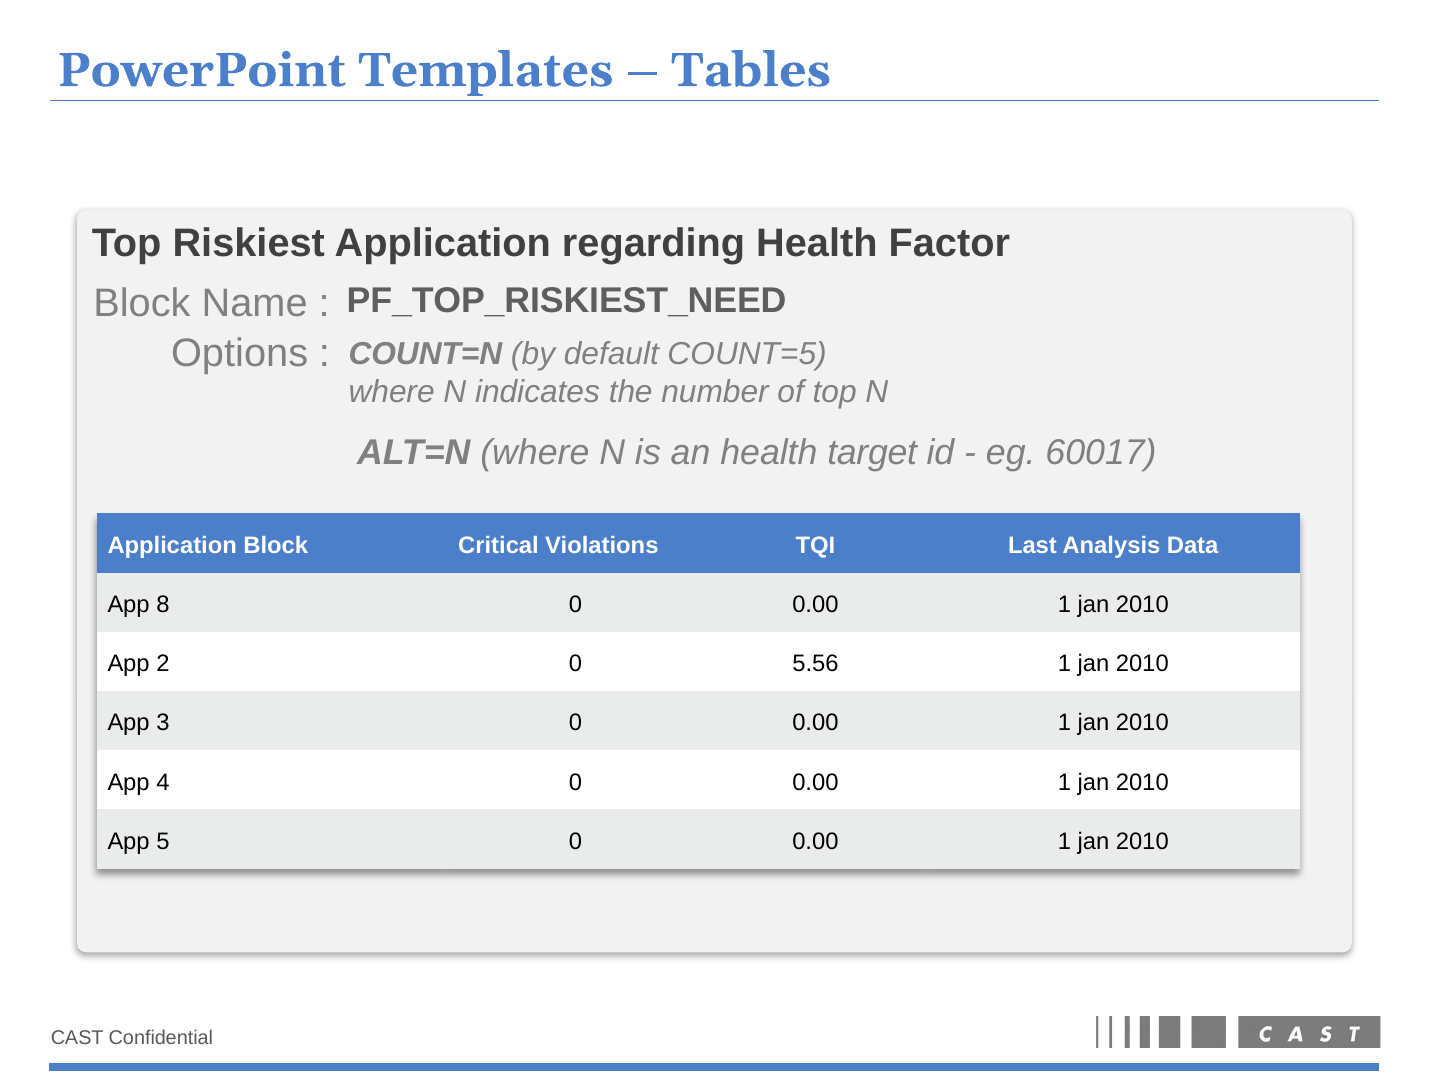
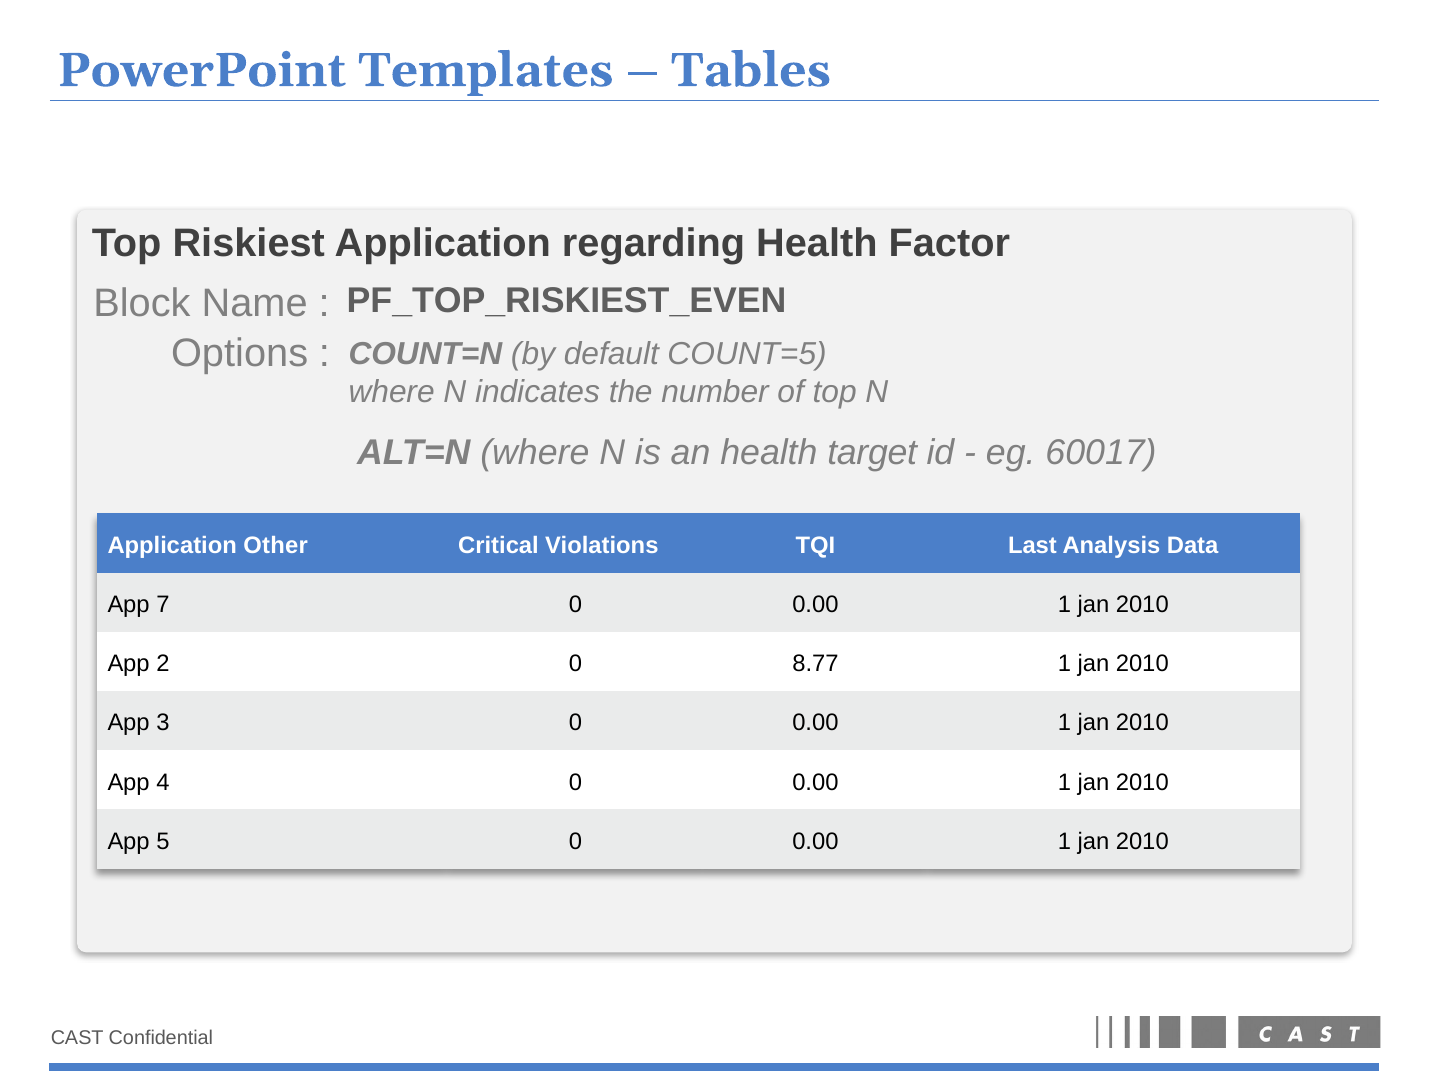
PF_TOP_RISKIEST_NEED: PF_TOP_RISKIEST_NEED -> PF_TOP_RISKIEST_EVEN (567, 301)
Application Block: Block -> Other (276, 545)
8: 8 -> 7 (163, 605)
5.56: 5.56 -> 8.77 (815, 664)
